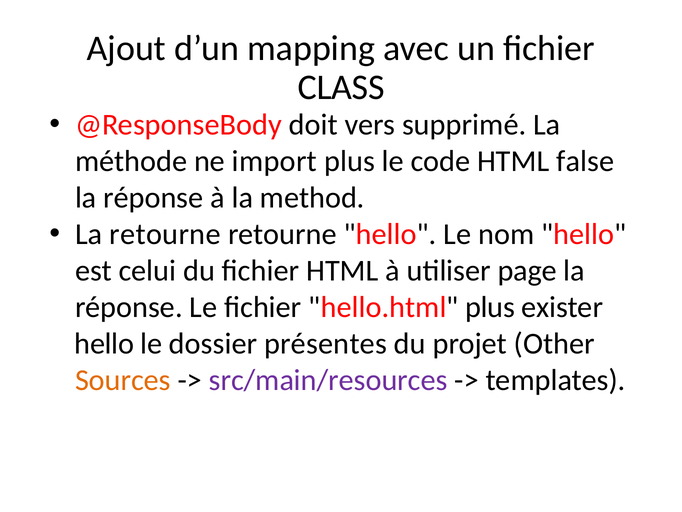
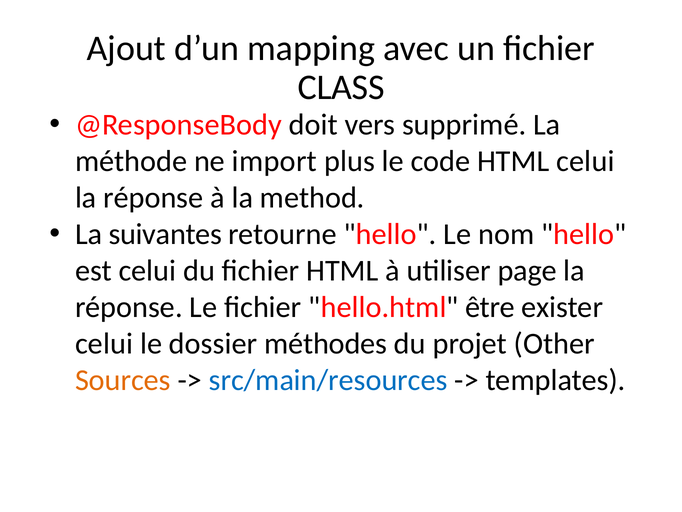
HTML false: false -> celui (585, 161)
La retourne: retourne -> suivantes (165, 234)
hello.html plus: plus -> être (490, 307)
hello: hello -> celui (104, 343)
présentes: présentes -> méthodes (326, 343)
src/main/resources colour: purple -> blue (328, 380)
